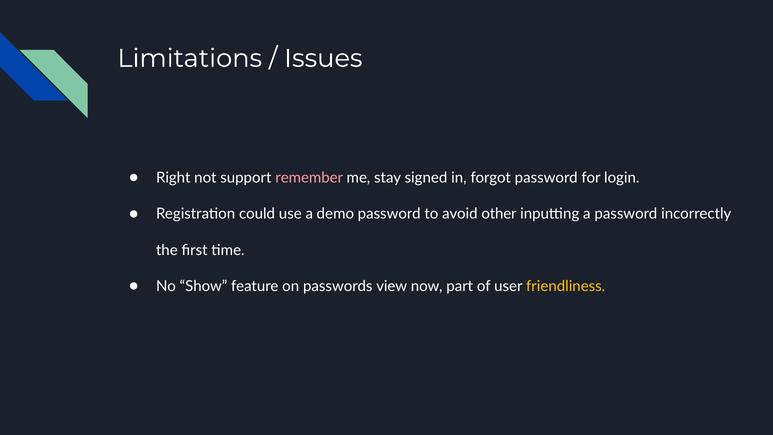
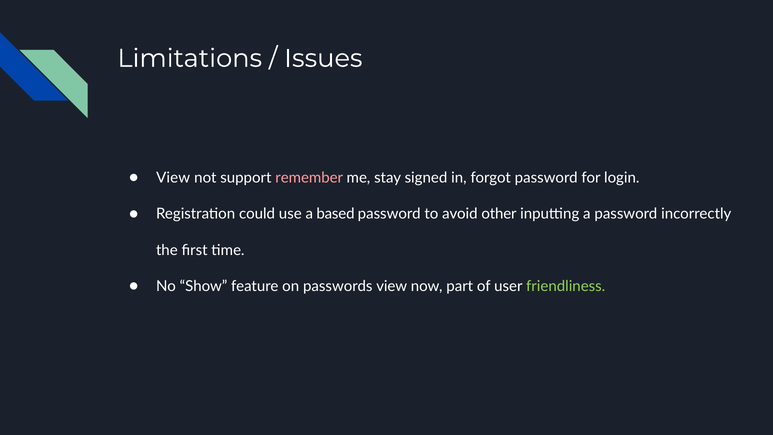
Right: Right -> View (173, 178)
demo: demo -> based (335, 214)
friendliness colour: yellow -> light green (566, 286)
